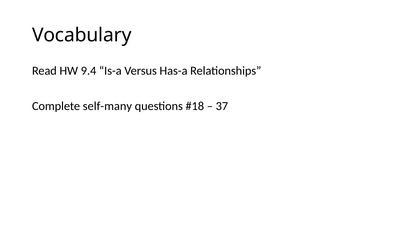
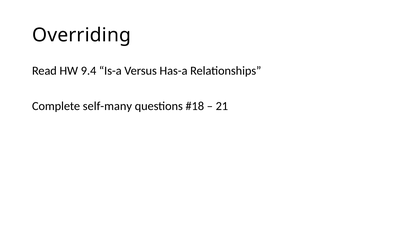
Vocabulary: Vocabulary -> Overriding (82, 35)
37: 37 -> 21 (222, 106)
